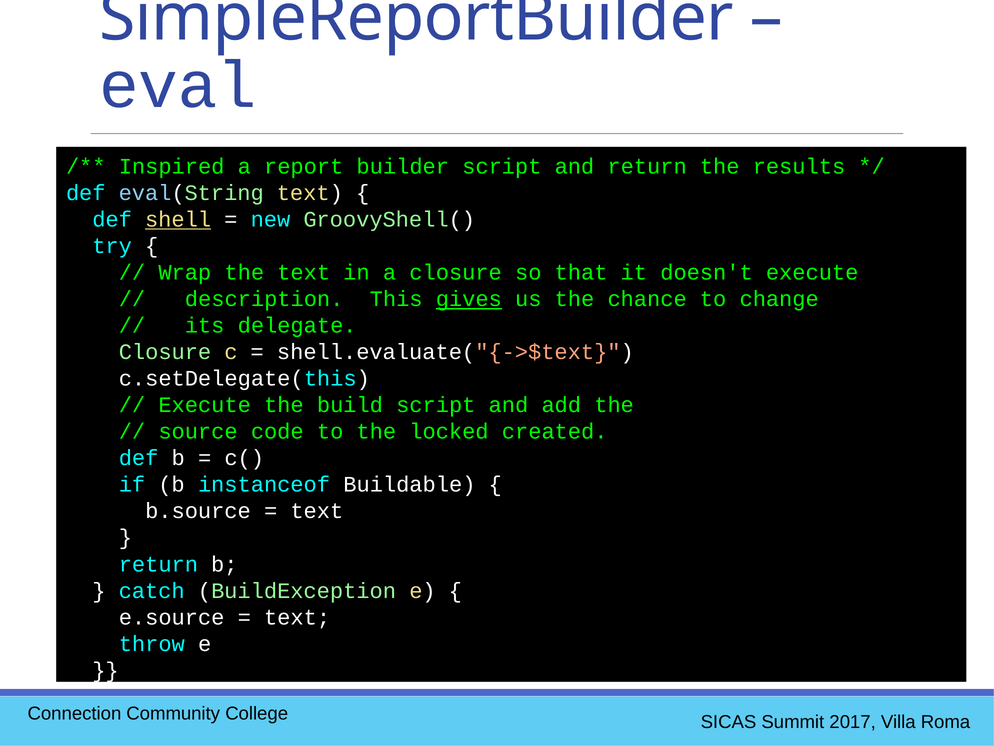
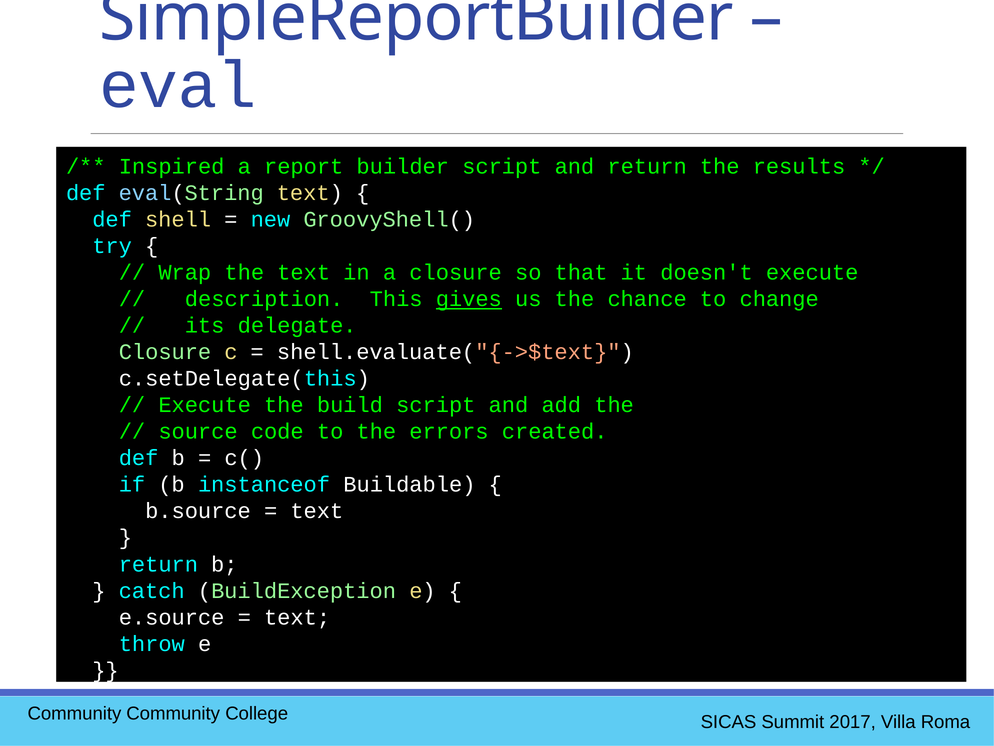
shell underline: present -> none (178, 219)
locked: locked -> errors (449, 431)
Connection: Connection -> Community (74, 713)
